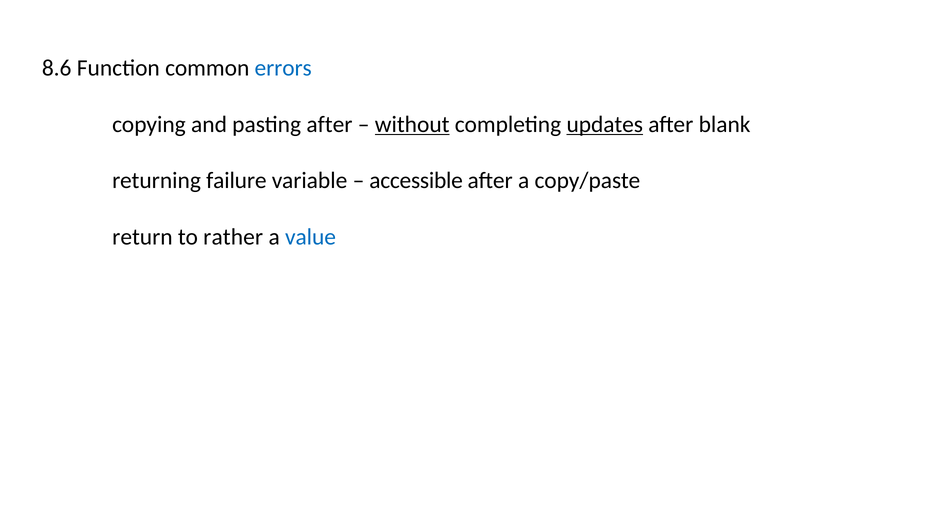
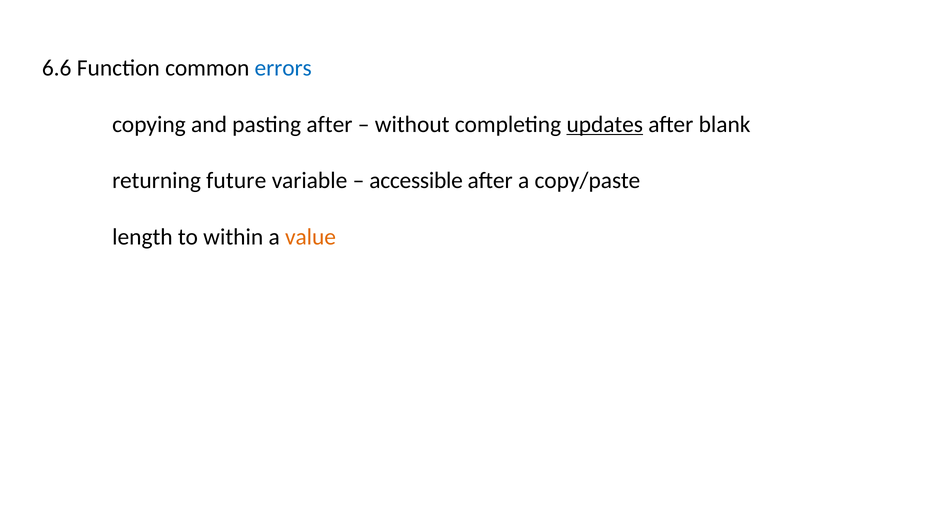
8.6: 8.6 -> 6.6 (57, 68)
without underline: present -> none (412, 124)
failure: failure -> future (236, 181)
return: return -> length (142, 237)
rather: rather -> within (233, 237)
value colour: blue -> orange (311, 237)
